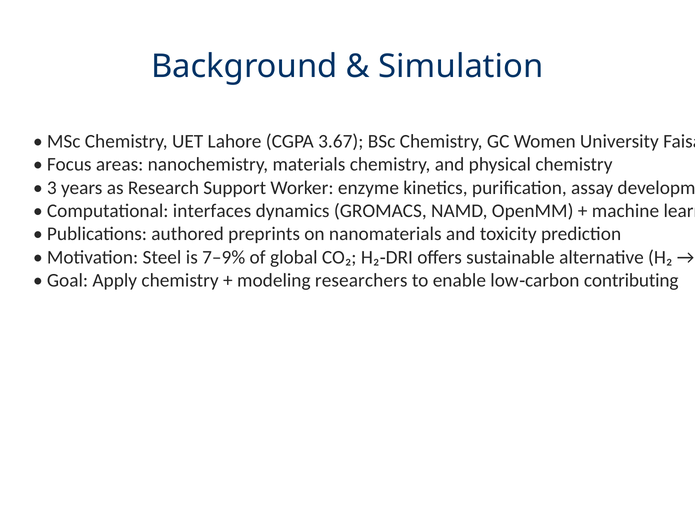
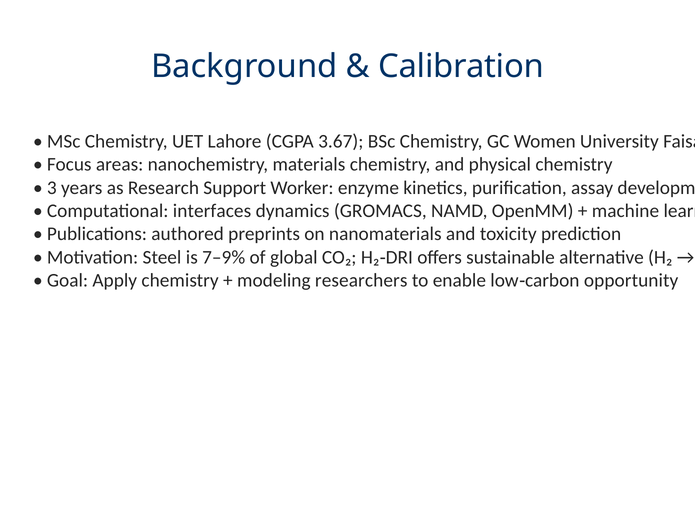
Simulation: Simulation -> Calibration (461, 67)
contributing: contributing -> opportunity (631, 281)
